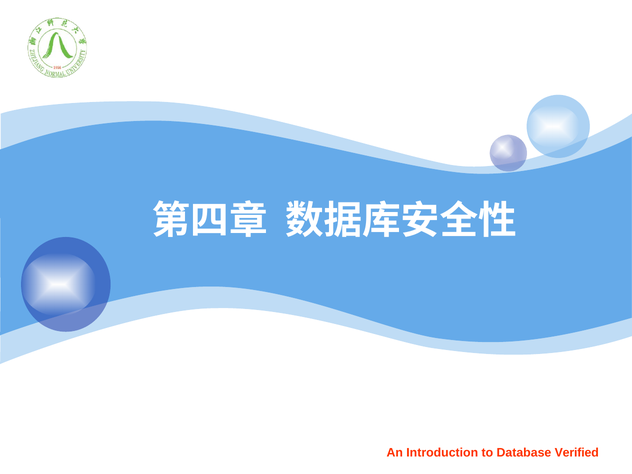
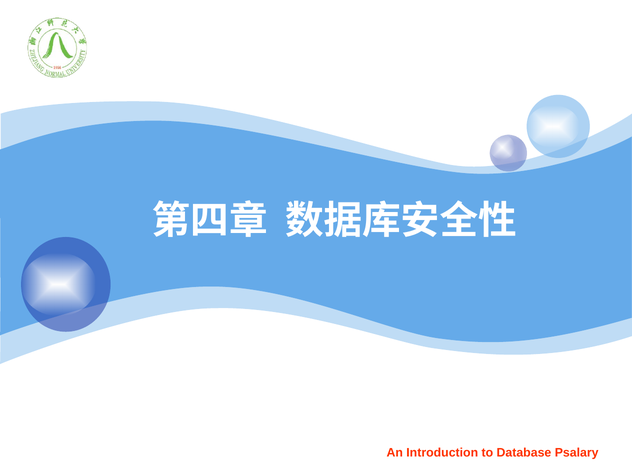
Verified: Verified -> Psalary (577, 452)
